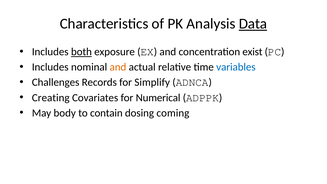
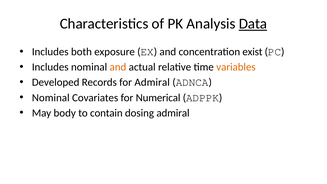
both underline: present -> none (81, 52)
variables colour: blue -> orange (236, 67)
Challenges: Challenges -> Developed (56, 82)
for Simplify: Simplify -> Admiral (152, 82)
Creating: Creating -> Nominal (51, 98)
dosing coming: coming -> admiral (173, 113)
